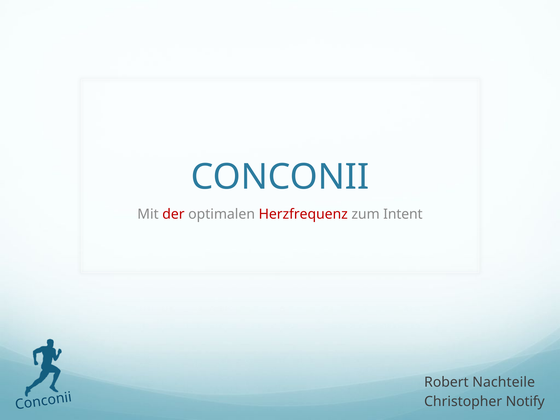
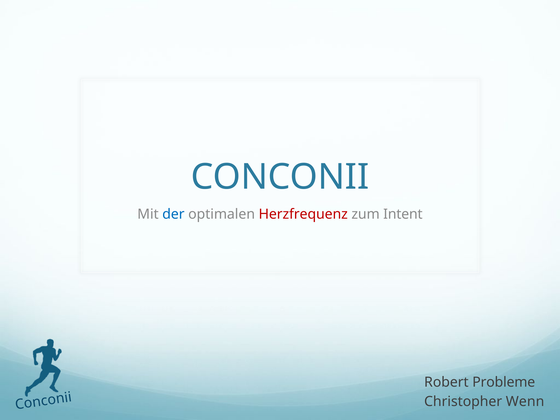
der colour: red -> blue (173, 214)
Nachteile: Nachteile -> Probleme (504, 382)
Notify: Notify -> Wenn (525, 401)
